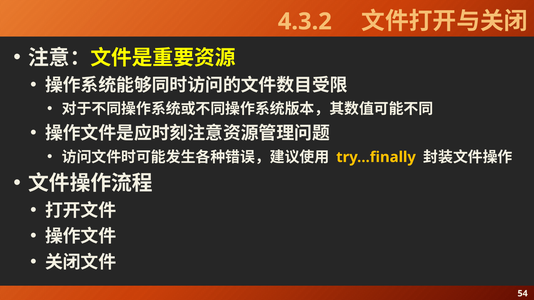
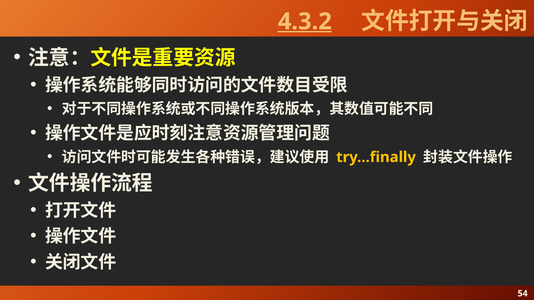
4.3.2 underline: none -> present (305, 22)
